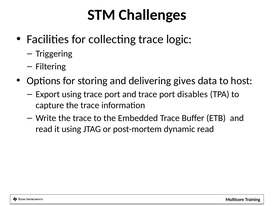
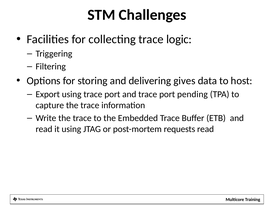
disables: disables -> pending (192, 94)
dynamic: dynamic -> requests (179, 129)
